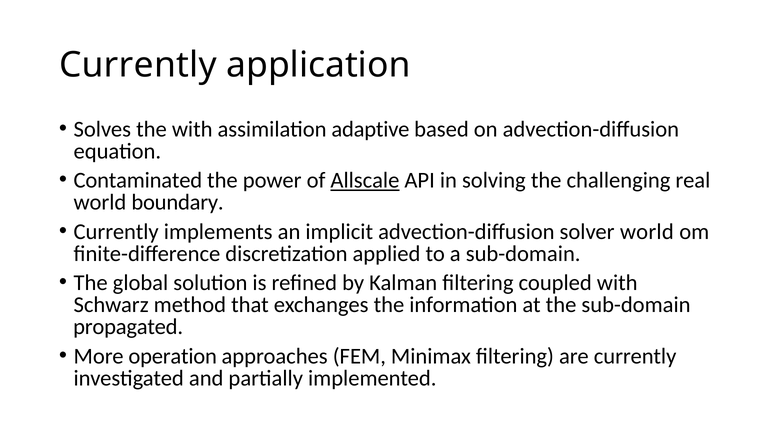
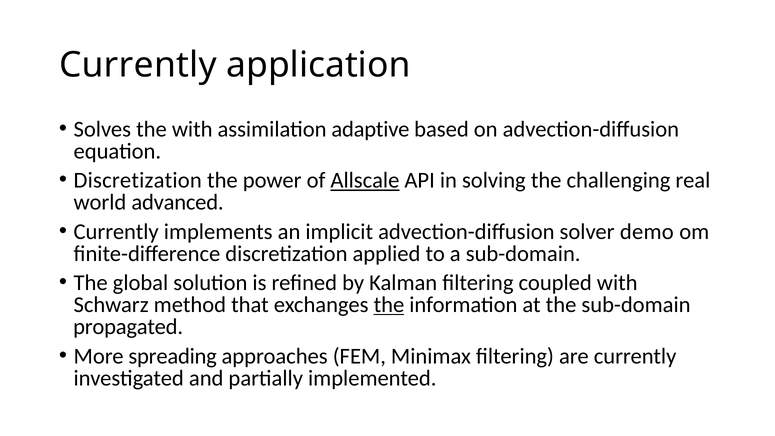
Contaminated: Contaminated -> Discretization (138, 180)
boundary: boundary -> advanced (178, 202)
solver world: world -> demo (647, 232)
the underline: none -> present (389, 305)
operation: operation -> spreading (173, 356)
